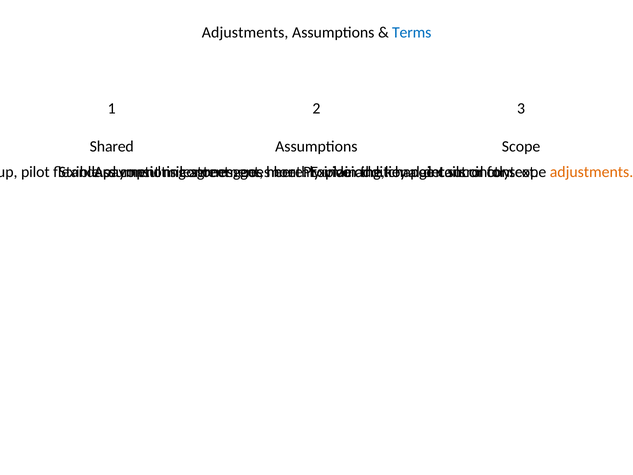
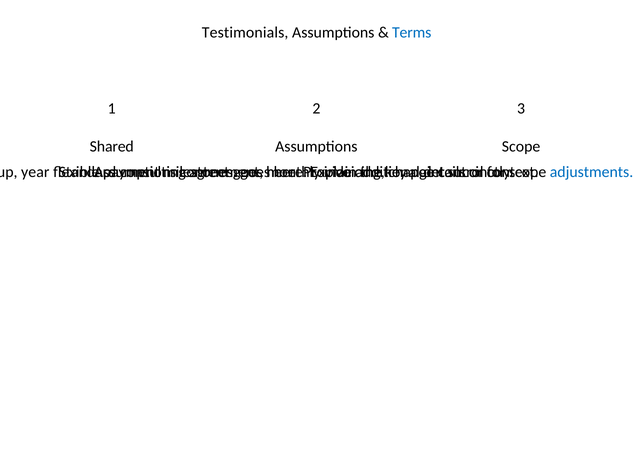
Adjustments: Adjustments -> Testimonials (245, 33)
pilot: pilot -> year (35, 172)
adjustments colour: orange -> blue (592, 172)
